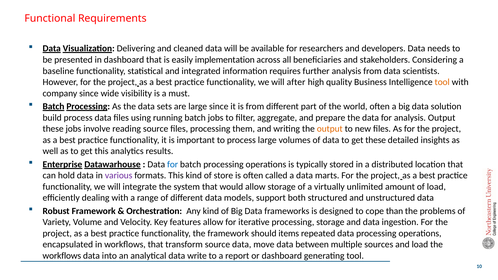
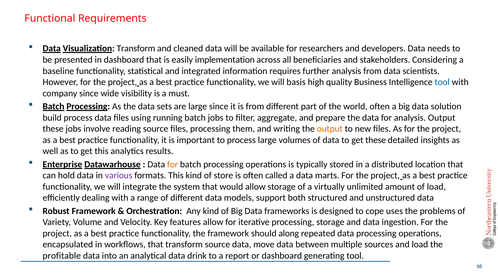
Visualization Delivering: Delivering -> Transform (136, 49)
after: after -> basis (296, 82)
tool colour: orange -> blue (442, 82)
for colour: blue -> orange (173, 164)
than: than -> uses (394, 211)
items: items -> along (289, 233)
workflows: workflows -> profitable (62, 256)
write: write -> drink (197, 256)
